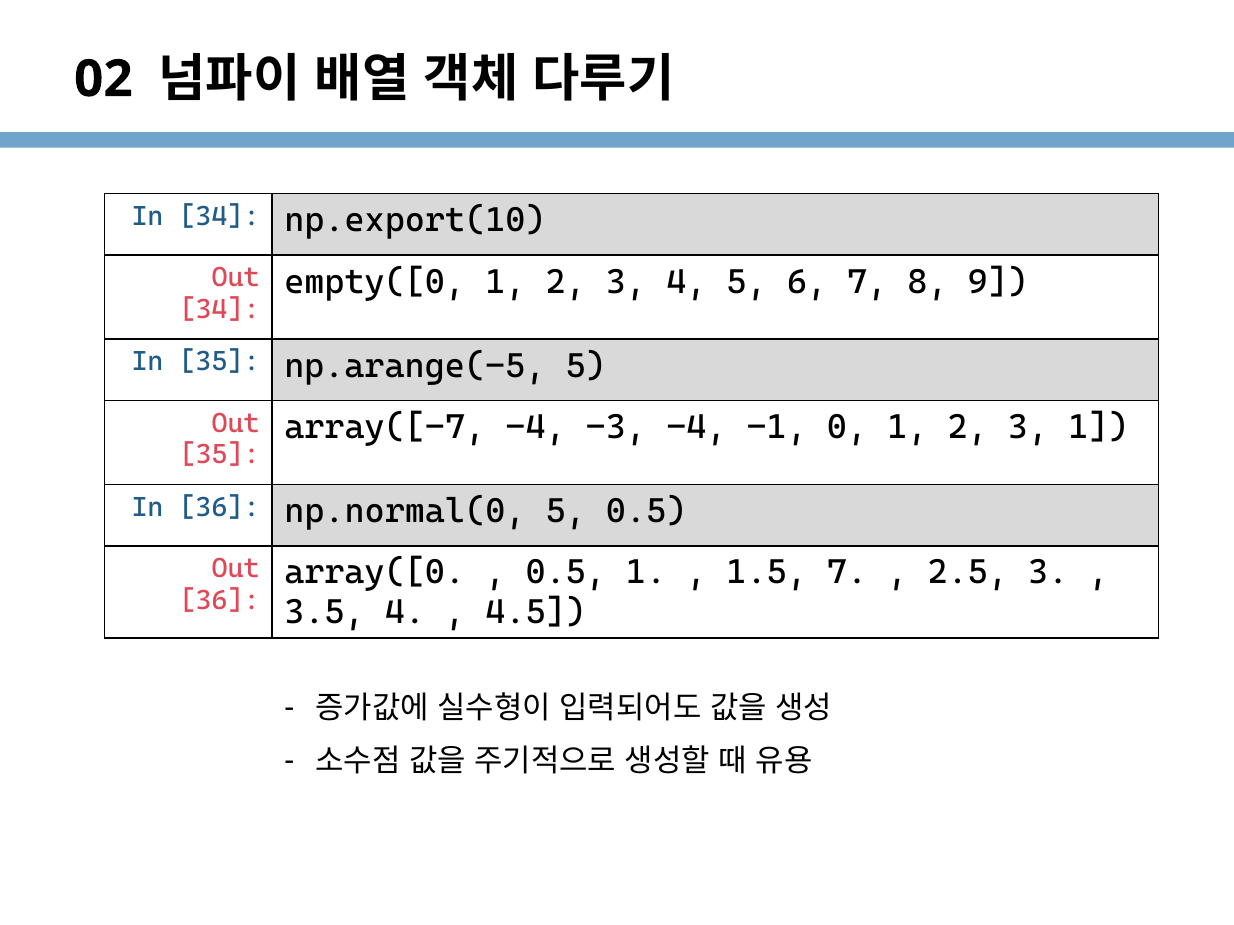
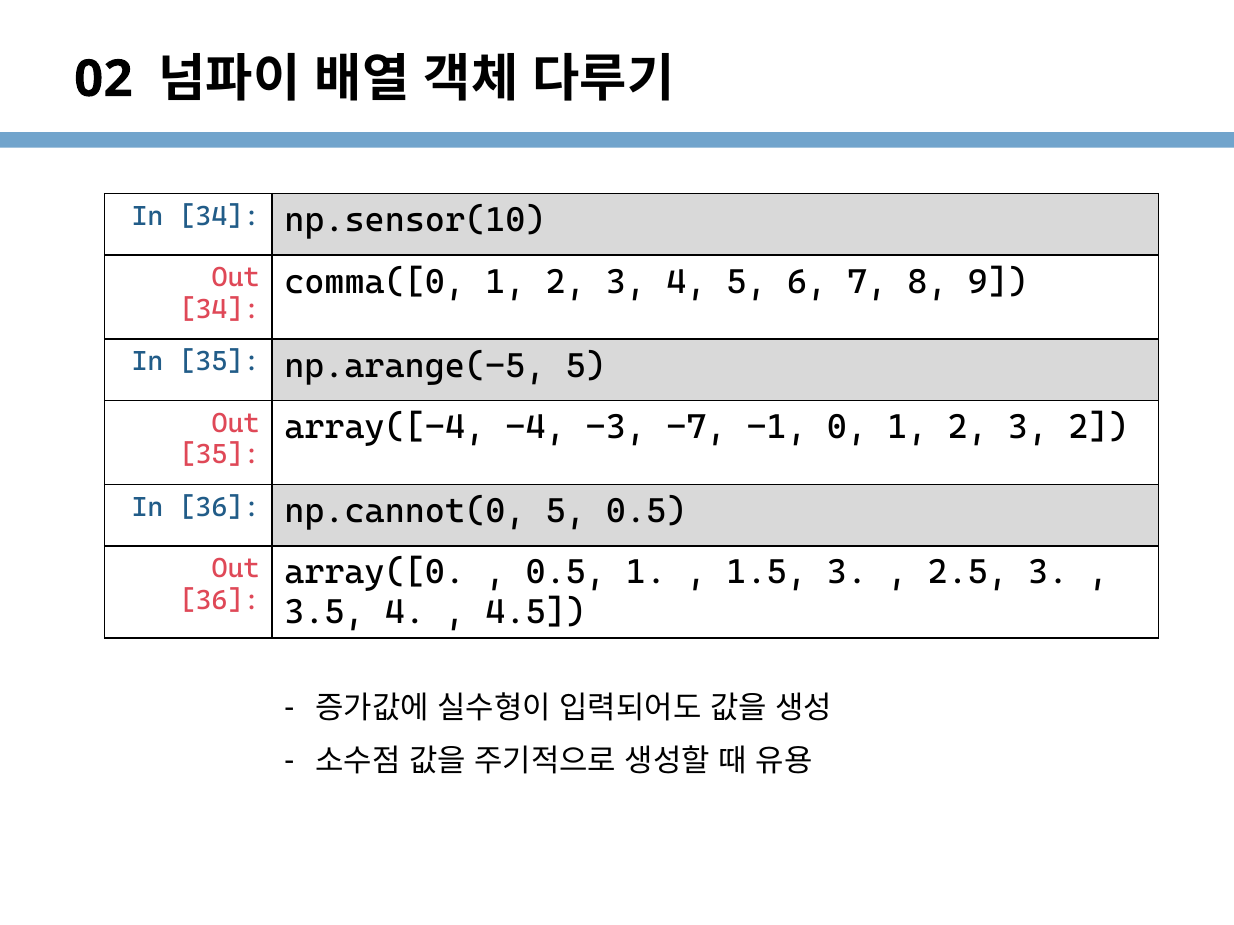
np.export(10: np.export(10 -> np.sensor(10 (415, 221)
empty([0: empty([0 -> comma([0 (375, 282)
array([-7: array([-7 -> array([-4 (385, 427)
-3 -4: -4 -> -7 (696, 427)
3 1: 1 -> 2 (1098, 427)
np.normal(0: np.normal(0 -> np.cannot(0 (405, 512)
1.5 7: 7 -> 3 (847, 573)
